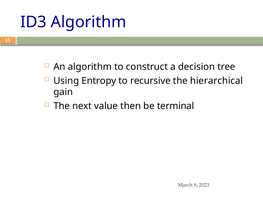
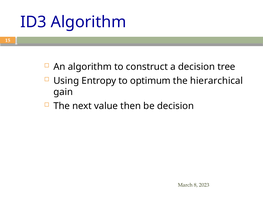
recursive: recursive -> optimum (150, 81)
be terminal: terminal -> decision (176, 106)
